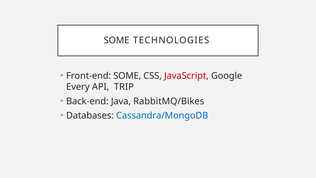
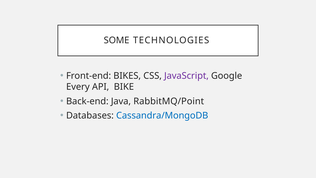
Front-end SOME: SOME -> BIKES (127, 76)
JavaScript colour: red -> purple (186, 76)
TRIP: TRIP -> BIKE (124, 87)
RabbitMQ/Bikes: RabbitMQ/Bikes -> RabbitMQ/Point (169, 101)
